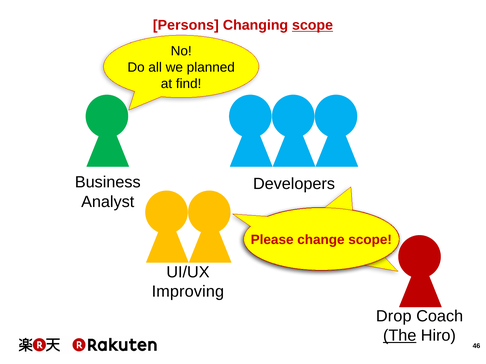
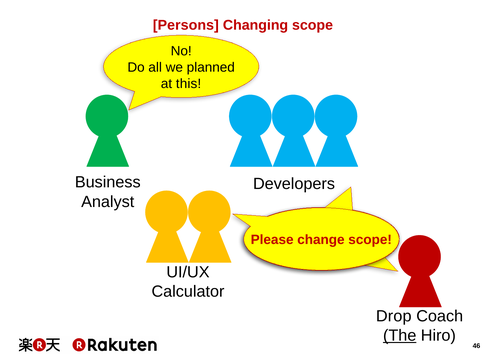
scope underline: present -> none (313, 25)
find: find -> this (189, 84)
Improving: Improving -> Calculator (188, 292)
